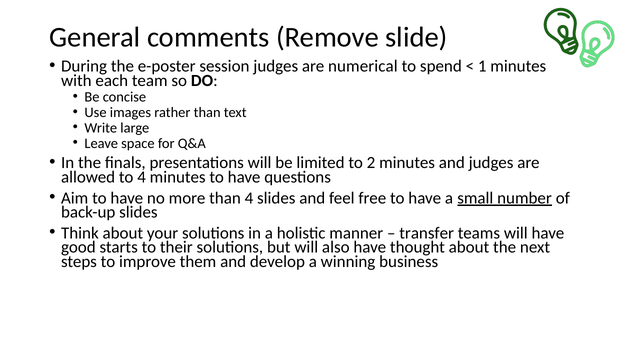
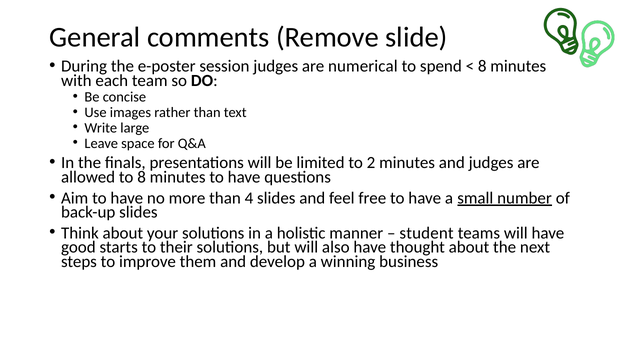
1: 1 -> 8 (482, 66)
to 4: 4 -> 8 (142, 177)
transfer: transfer -> student (427, 233)
